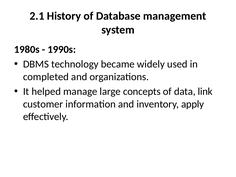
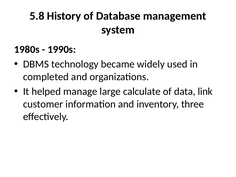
2.1: 2.1 -> 5.8 (37, 16)
concepts: concepts -> calculate (142, 91)
apply: apply -> three (193, 104)
